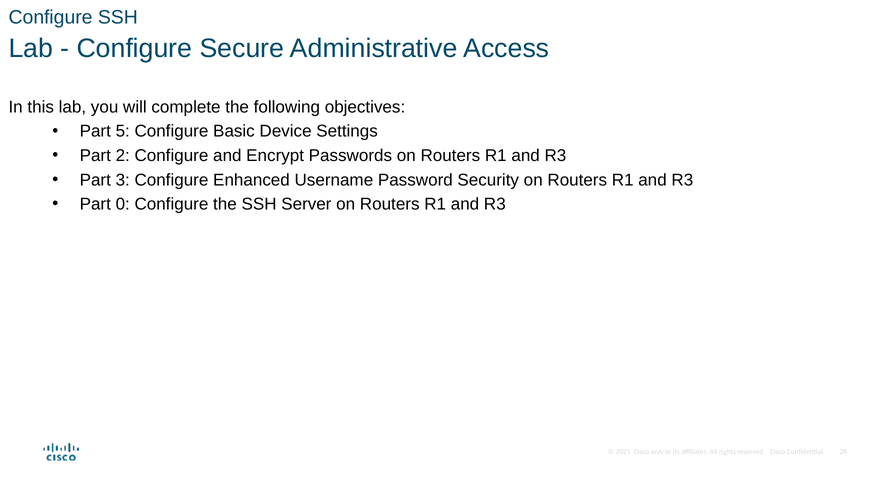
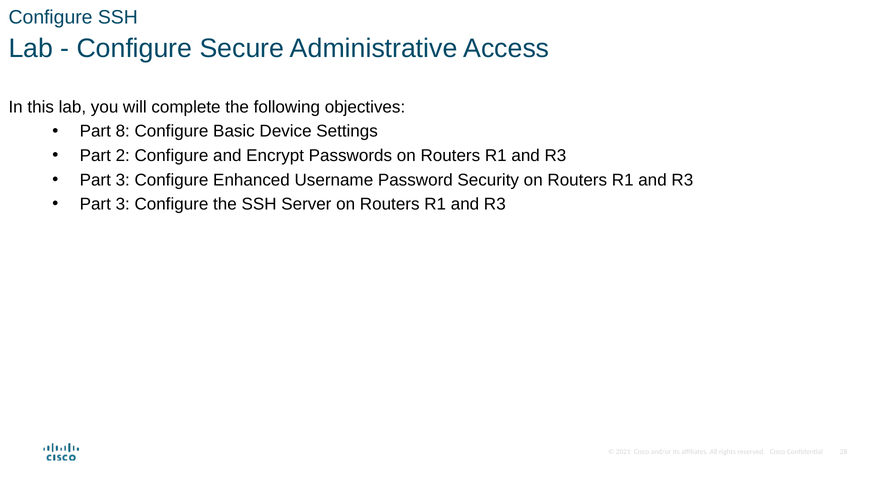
5: 5 -> 8 (123, 131)
0: 0 -> 3 (123, 204)
